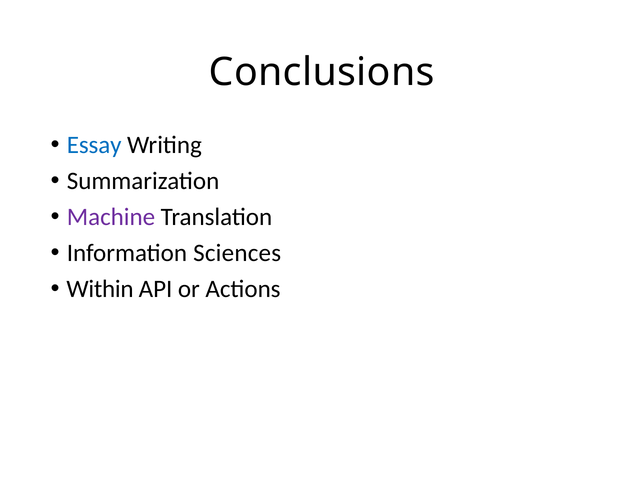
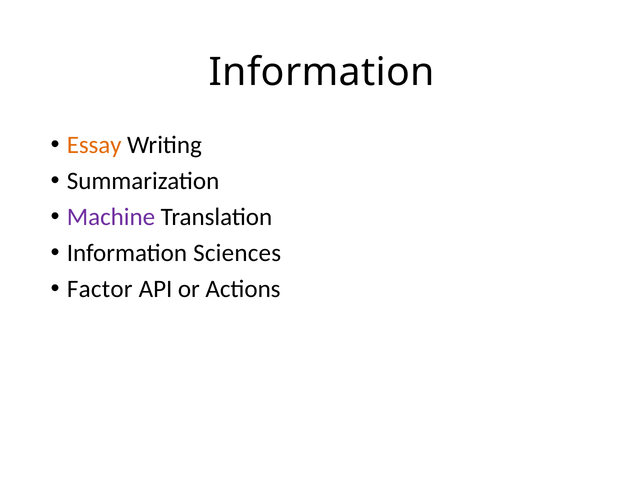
Conclusions: Conclusions -> Information (322, 72)
Essay colour: blue -> orange (94, 145)
Within: Within -> Factor (100, 289)
